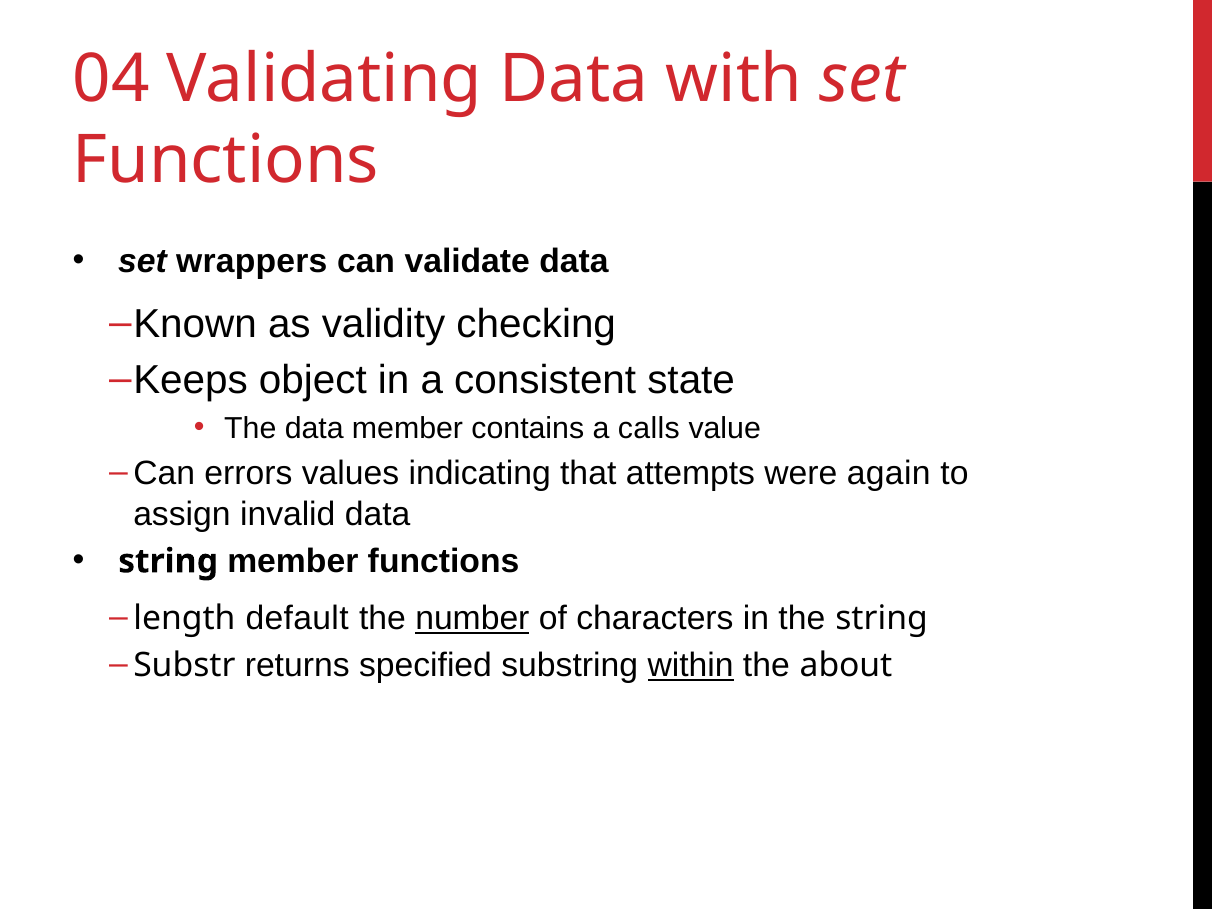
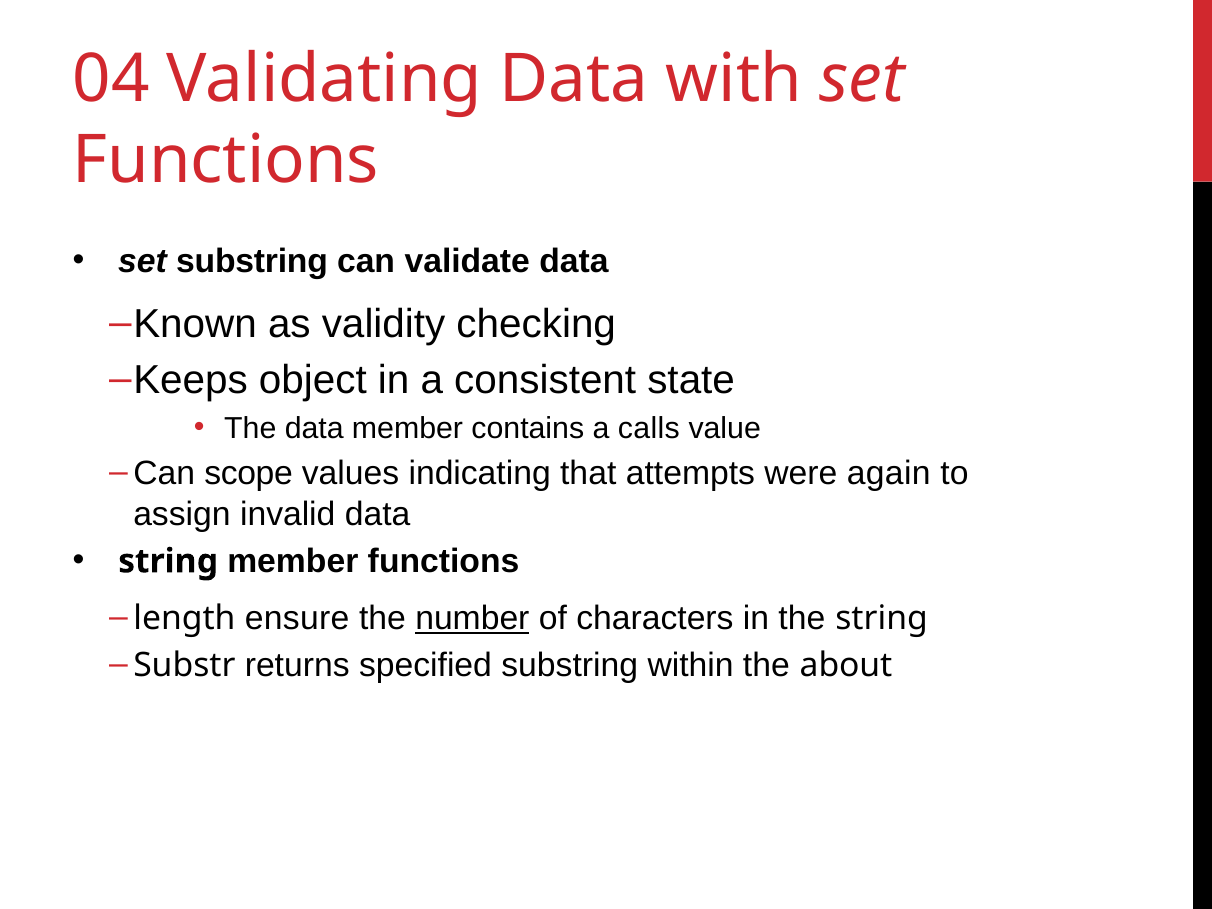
set wrappers: wrappers -> substring (252, 261)
errors: errors -> scope (249, 474)
default: default -> ensure (297, 619)
within underline: present -> none (691, 666)
